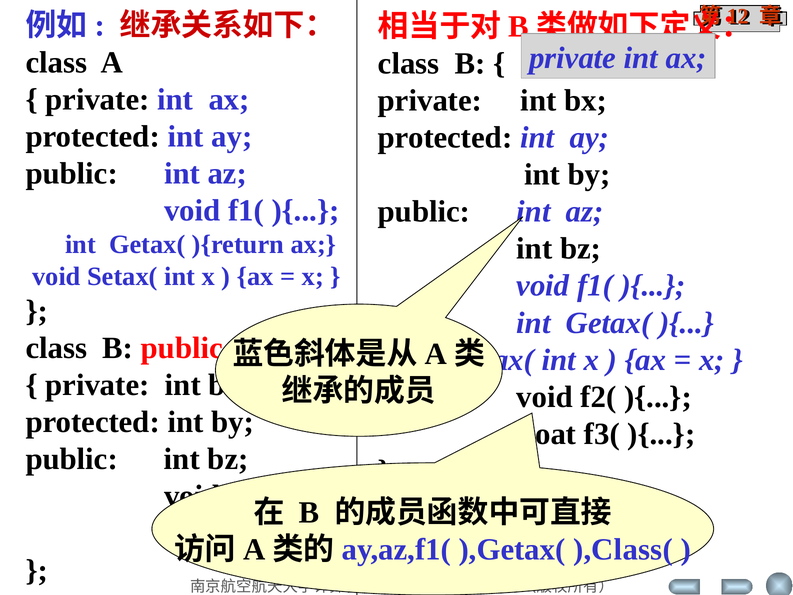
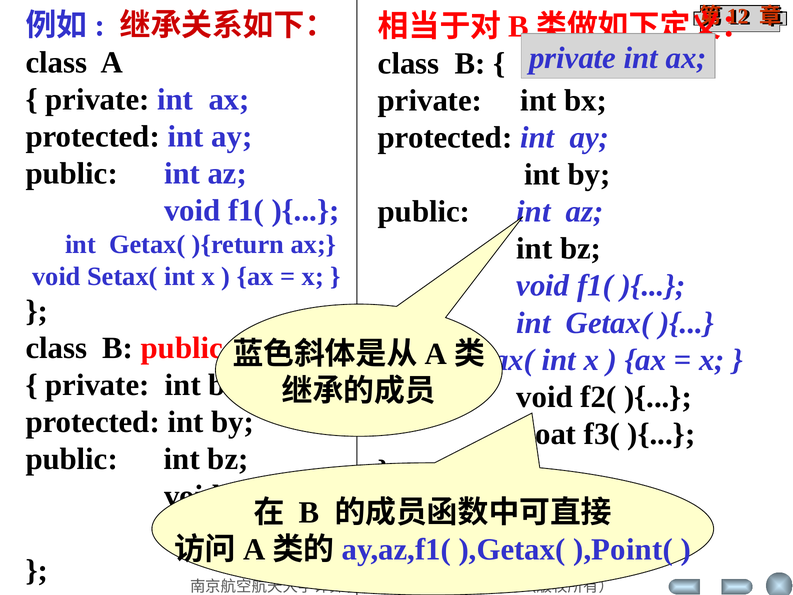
),Class(: ),Class( -> ),Point( (623, 549)
